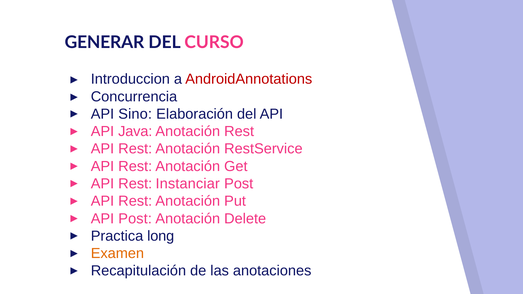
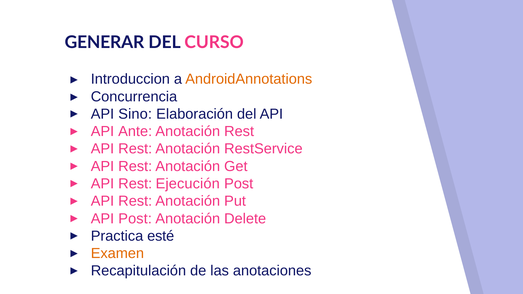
AndroidAnnotations colour: red -> orange (249, 79)
Java: Java -> Ante (135, 131)
Instanciar: Instanciar -> Ejecución (188, 184)
long: long -> esté (161, 236)
